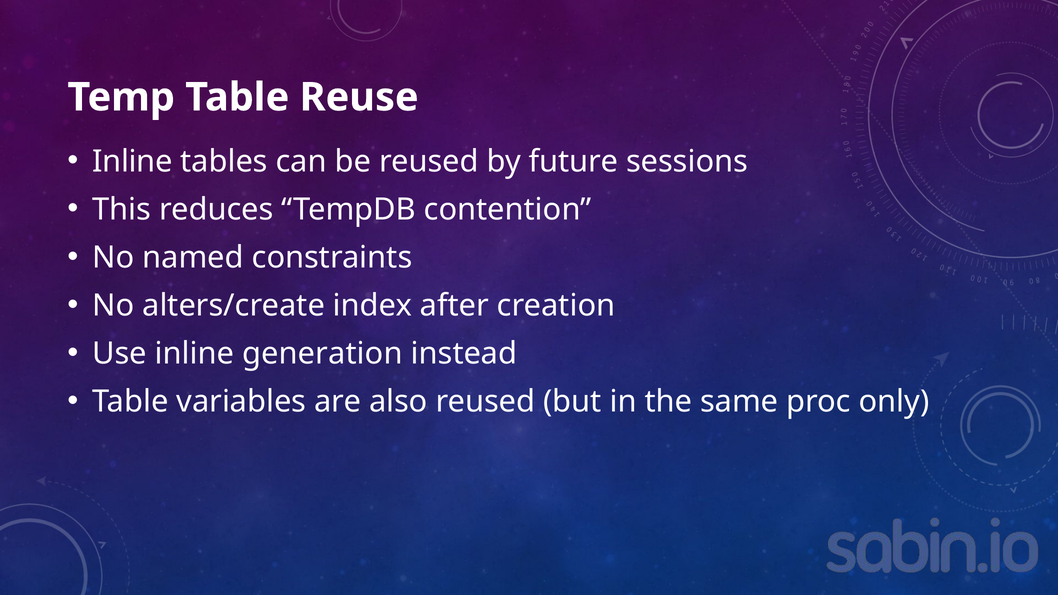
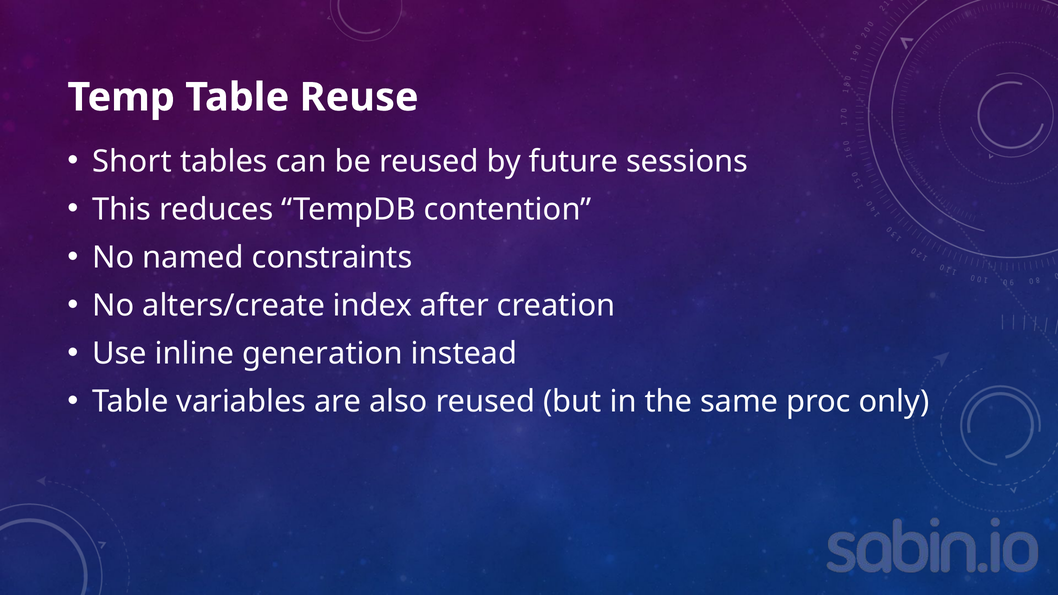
Inline: Inline -> Short (132, 161)
